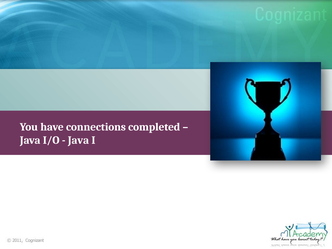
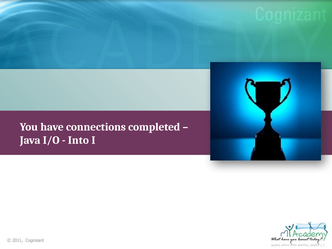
Java: Java -> Into (78, 140)
